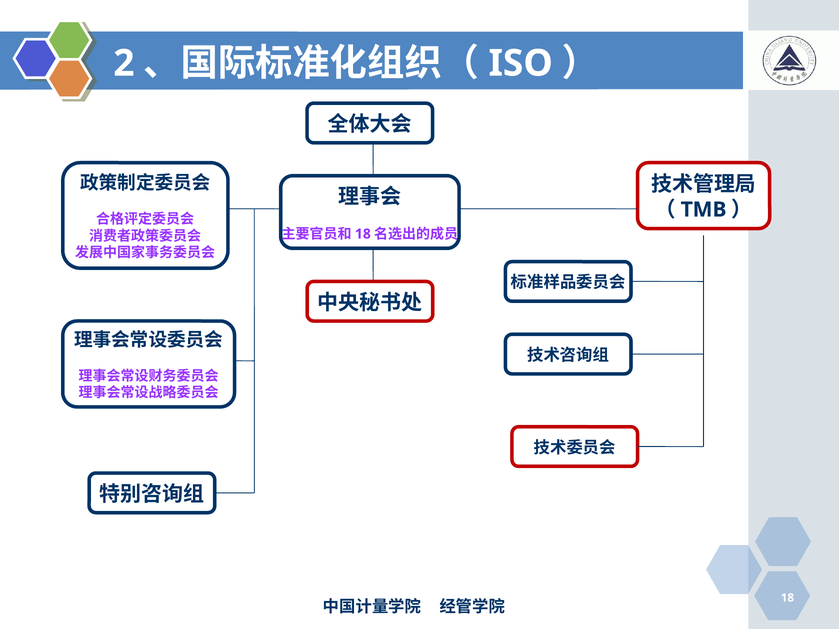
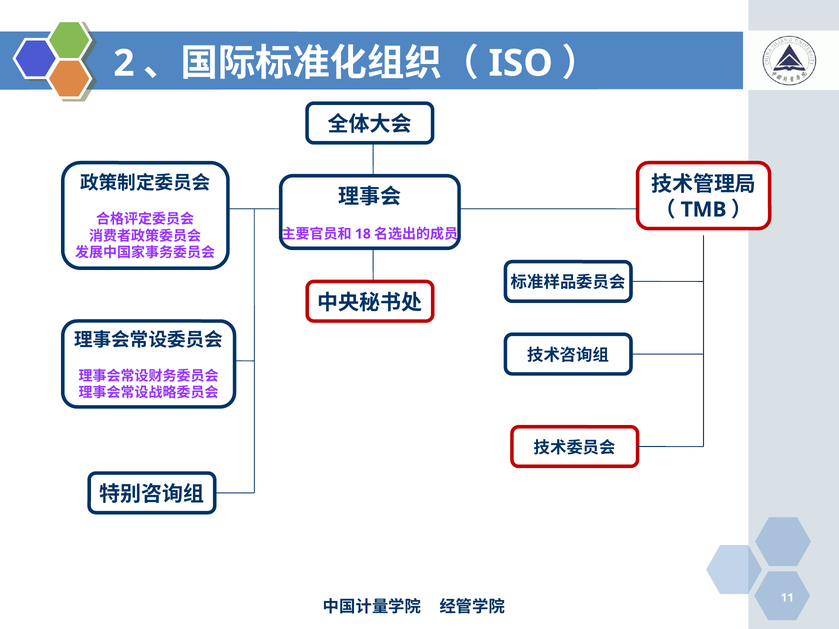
18: 18 -> 11 (787, 598)
